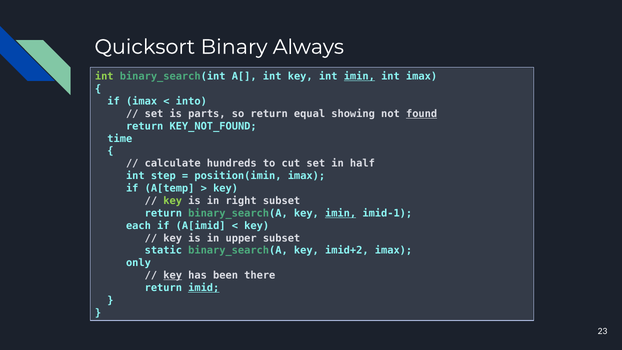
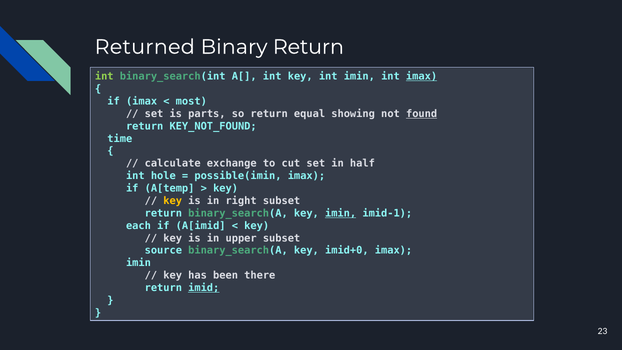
Quicksort: Quicksort -> Returned (145, 47)
Binary Always: Always -> Return (308, 47)
imin underline: present -> none (359, 76)
imax underline: none -> present (422, 76)
into: into -> most (191, 101)
hundreds: hundreds -> exchange (232, 163)
step: step -> hole (163, 176)
position(imin: position(imin -> possible(imin (238, 176)
key colour: light green -> yellow (173, 201)
static: static -> source (163, 250)
imid+2: imid+2 -> imid+0 (347, 250)
only: only -> imin (138, 263)
key underline: present -> none (173, 275)
